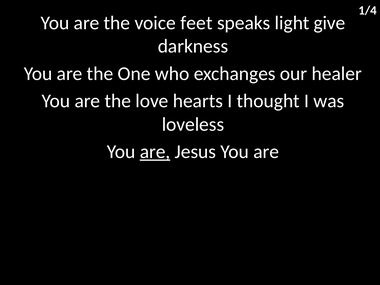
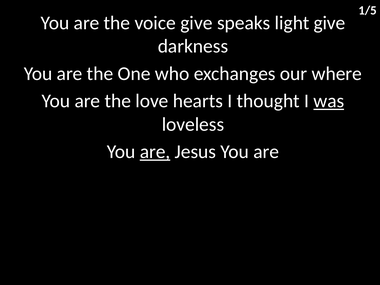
1/4: 1/4 -> 1/5 (368, 10)
voice feet: feet -> give (196, 23)
healer: healer -> where (337, 74)
was underline: none -> present (329, 101)
